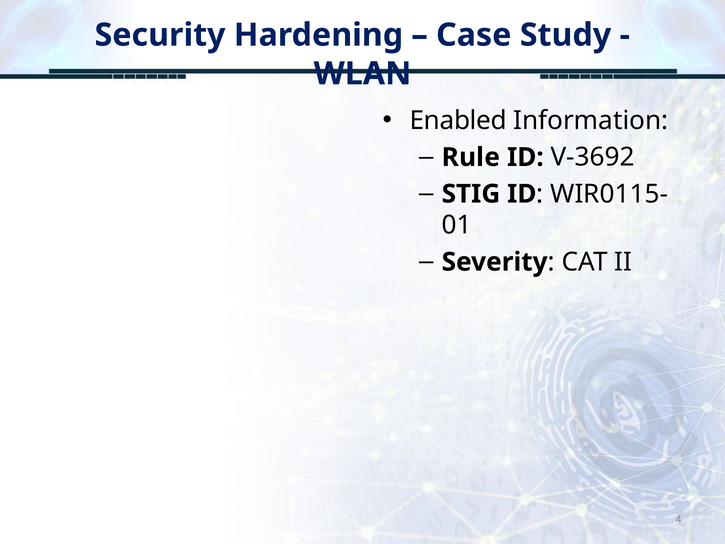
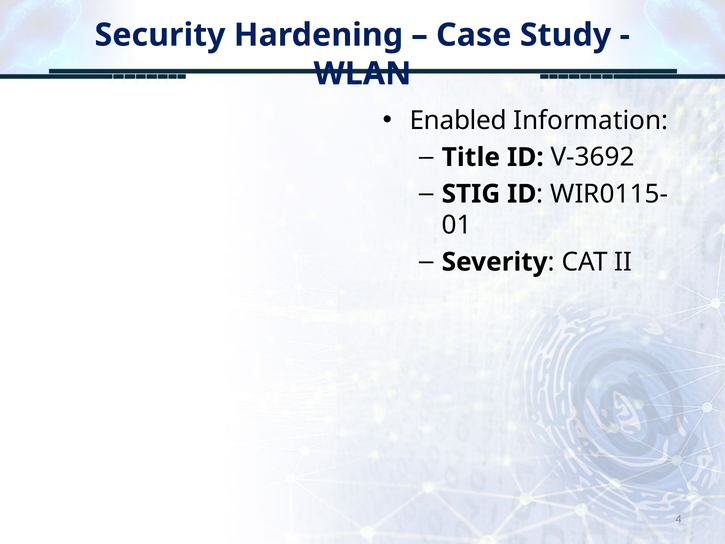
Rule: Rule -> Title (471, 157)
